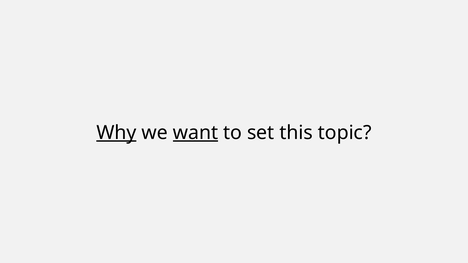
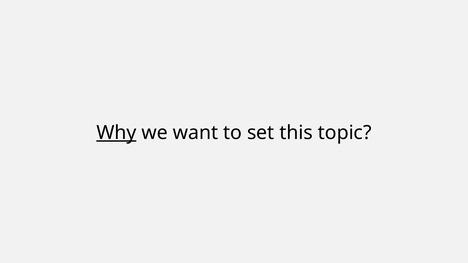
want underline: present -> none (195, 133)
